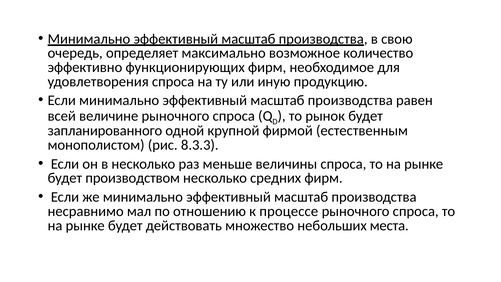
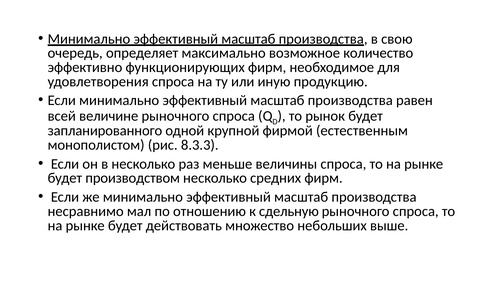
процессе: процессе -> сдельную (289, 211)
места: места -> выше (389, 225)
